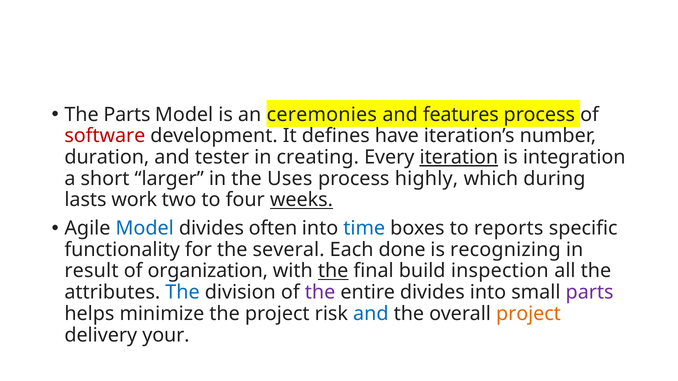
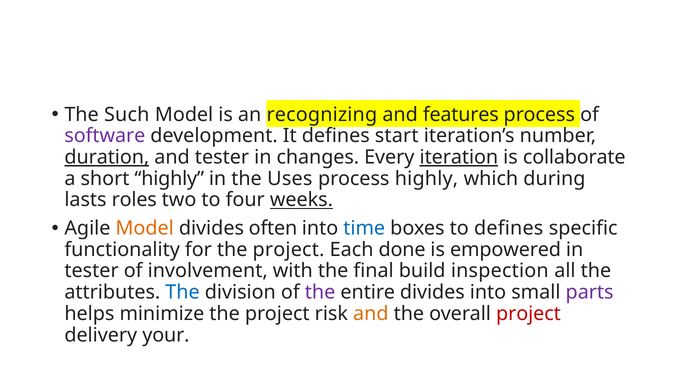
The Parts: Parts -> Such (127, 115)
ceremonies: ceremonies -> recognizing (322, 115)
software colour: red -> purple (105, 136)
have: have -> start (397, 136)
duration underline: none -> present (107, 157)
creating: creating -> changes (318, 157)
integration: integration -> collaborate (574, 157)
short larger: larger -> highly (169, 179)
work: work -> roles (134, 200)
Model colour: blue -> orange (145, 229)
to reports: reports -> defines (509, 229)
for the several: several -> project (288, 250)
recognizing: recognizing -> empowered (506, 250)
result: result -> tester (92, 271)
organization: organization -> involvement (208, 271)
the underline: present -> none (333, 271)
and colour: blue -> orange (371, 314)
project colour: orange -> red (528, 314)
